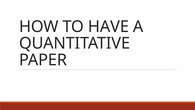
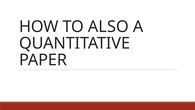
HAVE: HAVE -> ALSO (108, 27)
